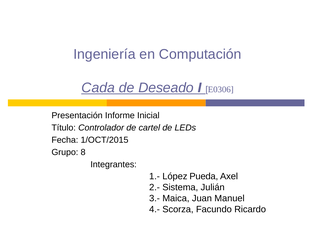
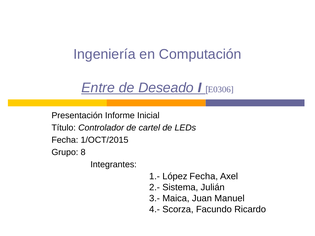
Cada: Cada -> Entre (98, 88)
López Pueda: Pueda -> Fecha (204, 177)
